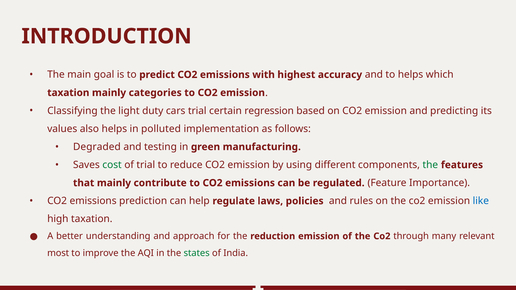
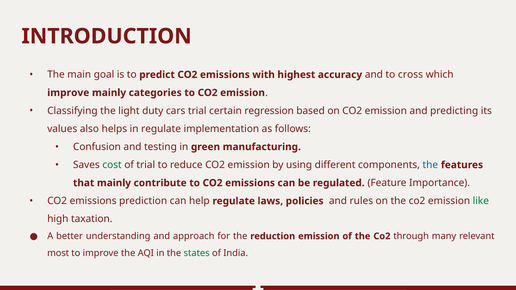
to helps: helps -> cross (410, 75)
taxation: taxation -> improve (68, 93)
in polluted: polluted -> regulate (161, 129)
Degraded: Degraded -> Confusion (97, 147)
the colour: green -> blue (430, 165)
like colour: blue -> green (481, 201)
